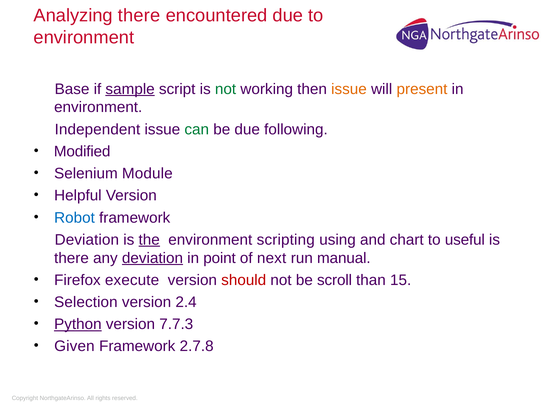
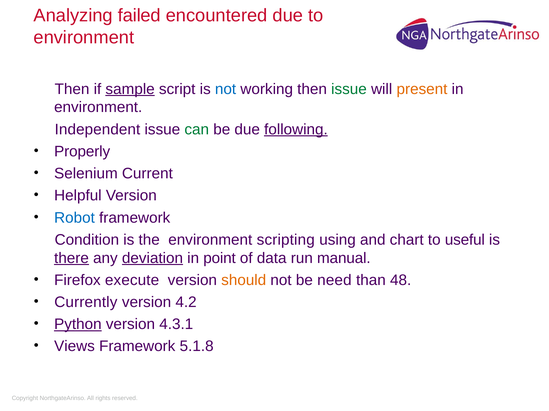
Analyzing there: there -> failed (139, 16)
Base: Base -> Then (72, 89)
not colour: green -> blue (226, 89)
issue colour: orange -> green (349, 89)
following underline: none -> present (296, 130)
Modified: Modified -> Properly (82, 152)
Module: Module -> Current (147, 174)
Deviation: Deviation -> Condition (87, 240)
the underline: present -> none (149, 240)
there underline: none -> present (71, 258)
next: next -> data (272, 258)
should colour: red -> orange (244, 281)
scroll: scroll -> need (334, 281)
15: 15 -> 48 (401, 281)
Selection: Selection -> Currently (86, 303)
2.4: 2.4 -> 4.2 (186, 303)
7.7.3: 7.7.3 -> 4.3.1 (176, 325)
Given: Given -> Views (74, 347)
2.7.8: 2.7.8 -> 5.1.8 (197, 347)
